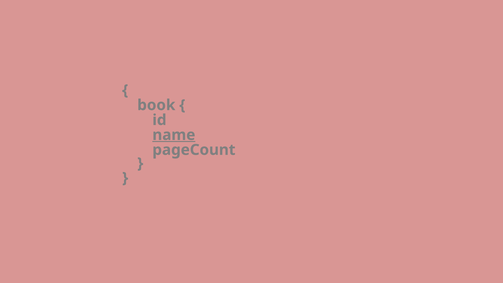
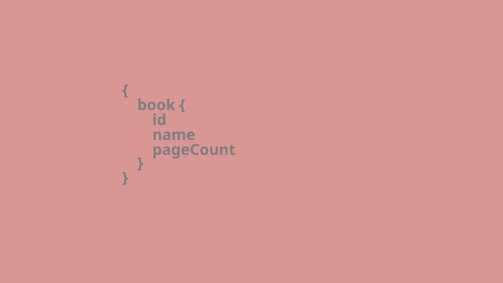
name underline: present -> none (174, 135)
